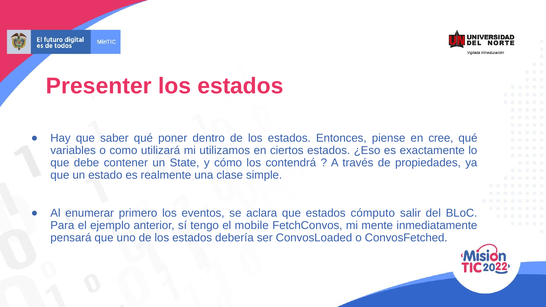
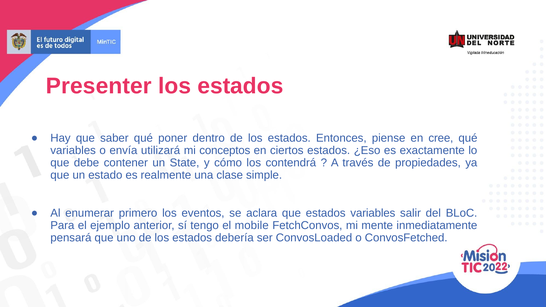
como: como -> envía (123, 151)
utilizamos: utilizamos -> conceptos (225, 151)
estados cómputo: cómputo -> variables (373, 213)
